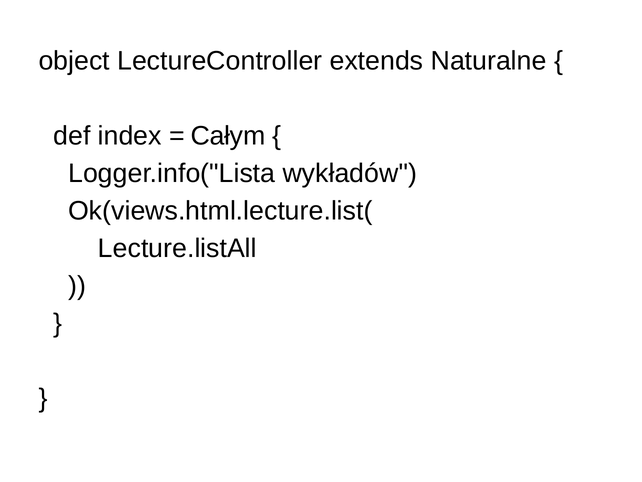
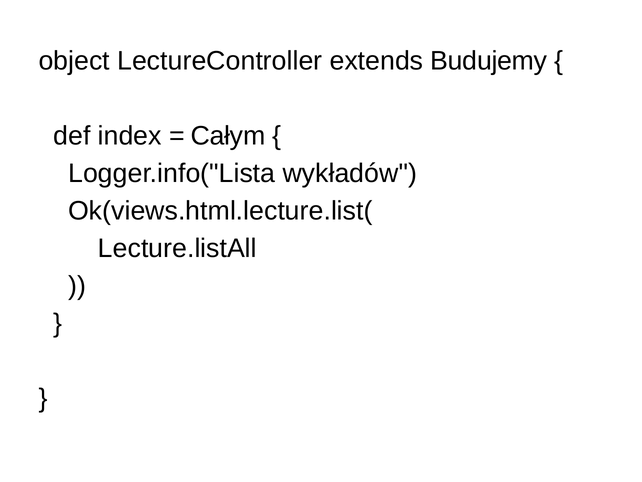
Naturalne: Naturalne -> Budujemy (489, 61)
